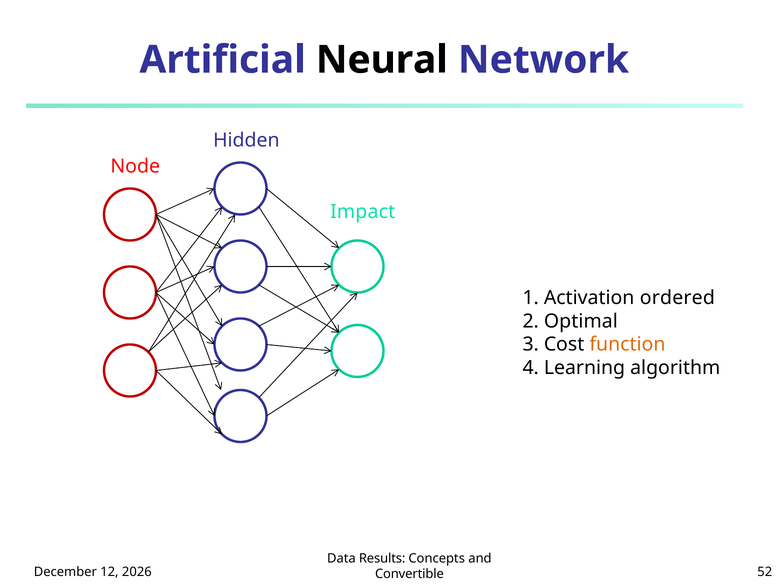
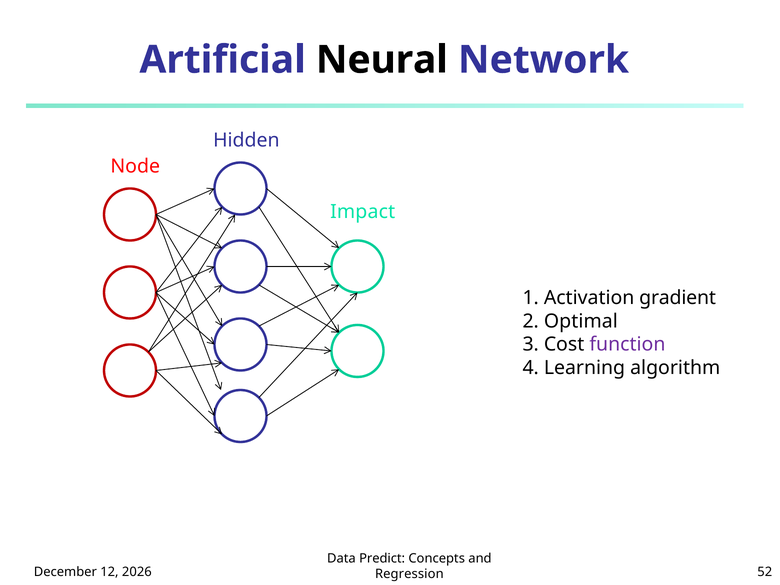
ordered: ordered -> gradient (678, 298)
function colour: orange -> purple (627, 344)
Results: Results -> Predict (382, 559)
Convertible: Convertible -> Regression (409, 574)
